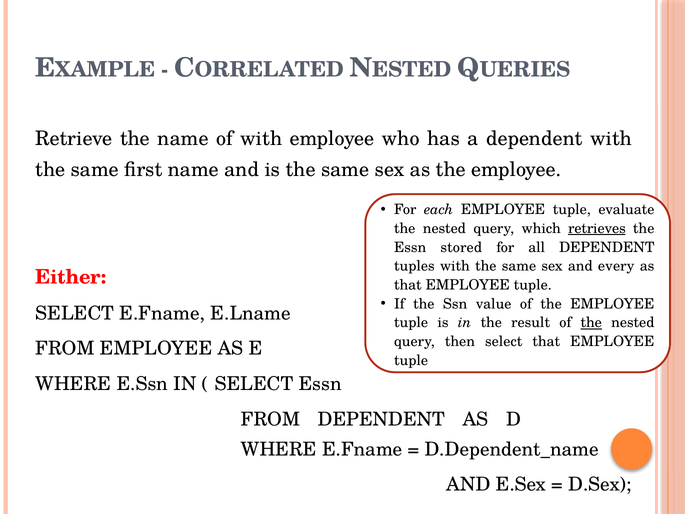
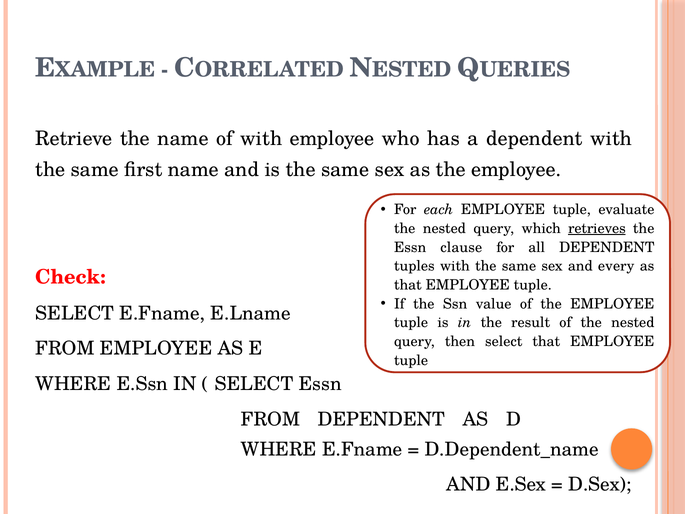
stored: stored -> clause (461, 247)
Either: Either -> Check (71, 277)
the underline: present -> none (591, 323)
